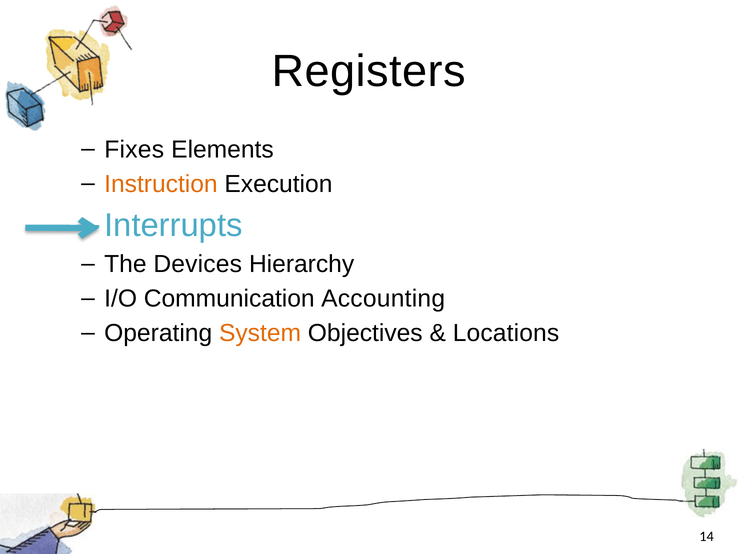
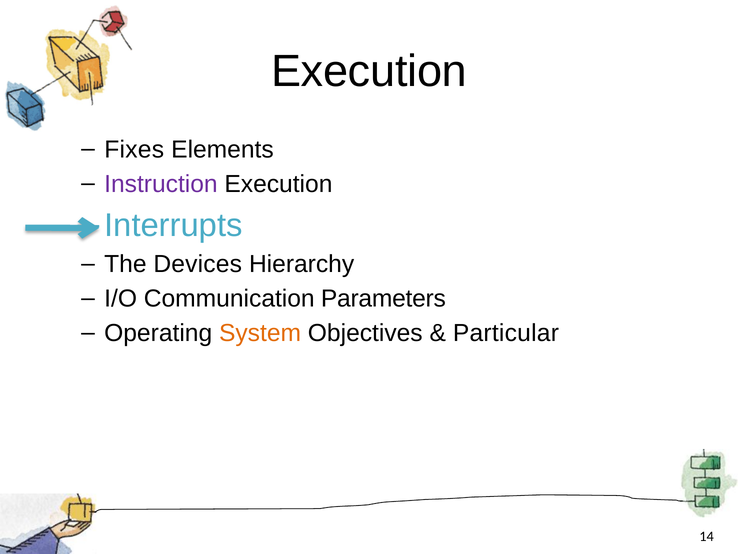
Registers: Registers -> Execution (369, 71)
Instruction colour: orange -> purple (161, 184)
Accounting: Accounting -> Parameters (383, 299)
Locations: Locations -> Particular (506, 333)
